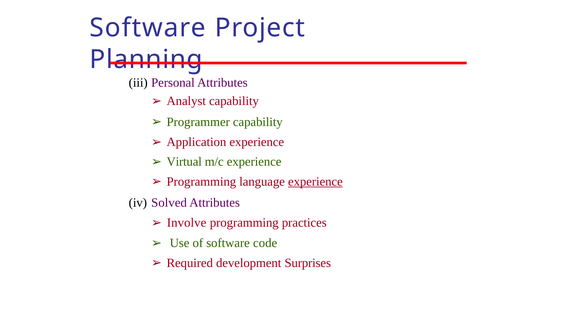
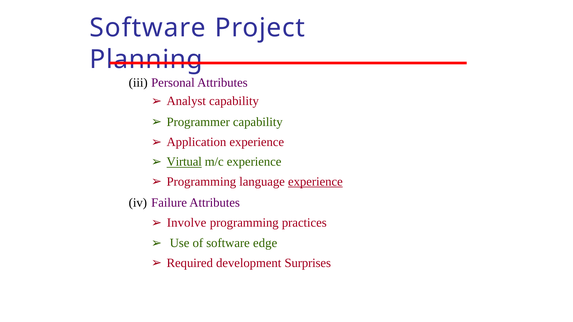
Virtual underline: none -> present (184, 162)
Solved: Solved -> Failure (169, 203)
code: code -> edge (265, 243)
